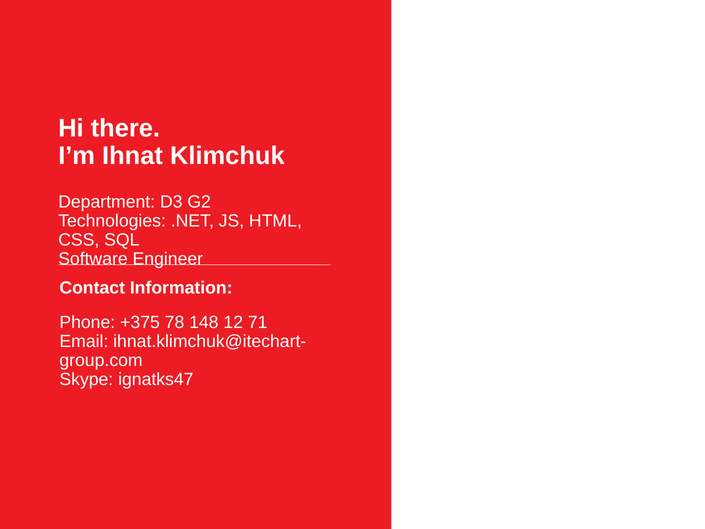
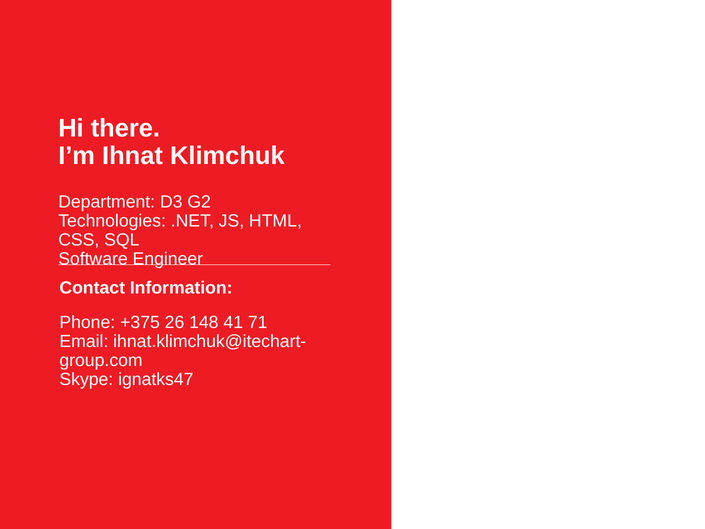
78: 78 -> 26 (175, 322)
12: 12 -> 41 (233, 322)
